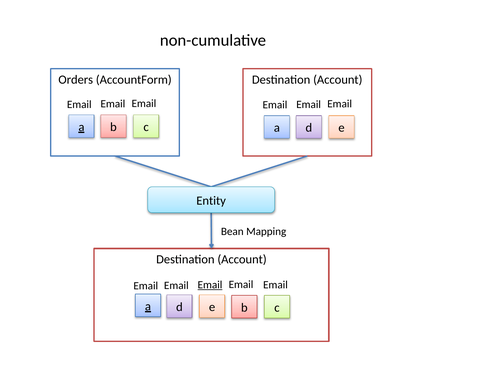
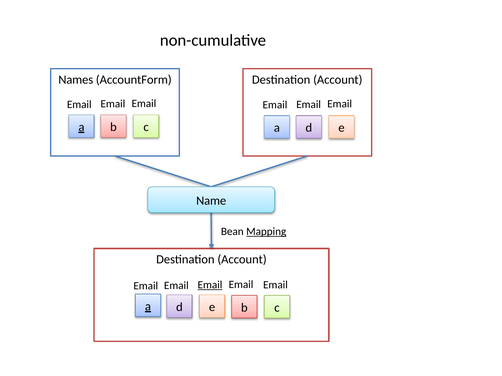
Orders: Orders -> Names (76, 80)
Entity: Entity -> Name (211, 201)
Mapping underline: none -> present (266, 232)
